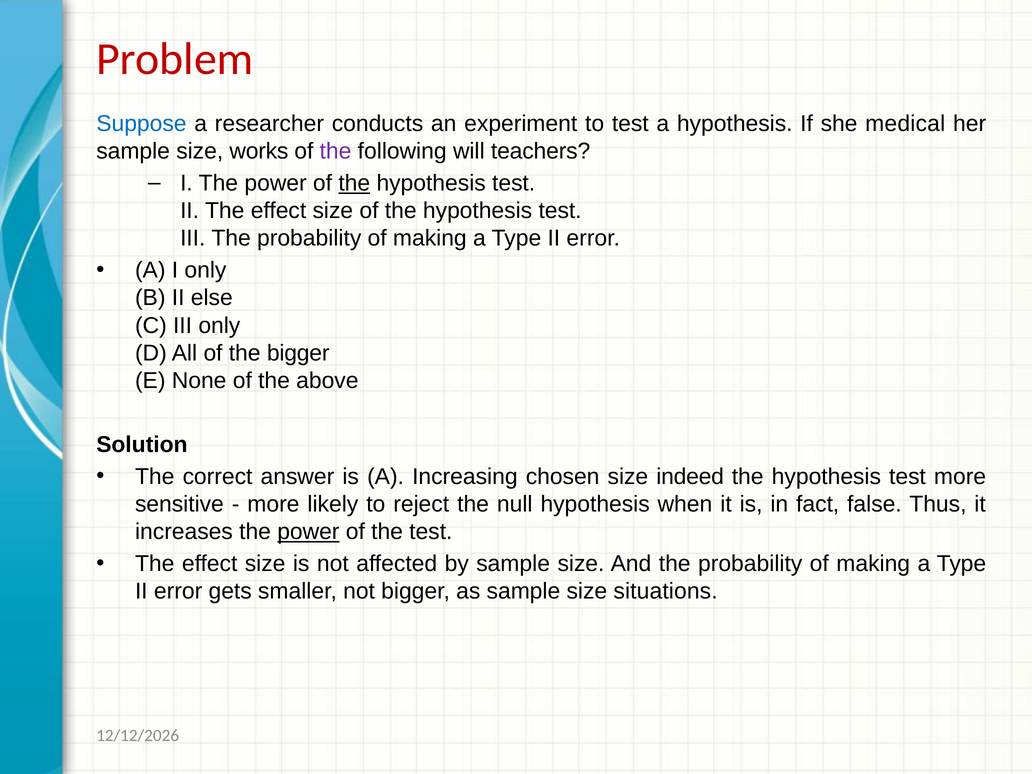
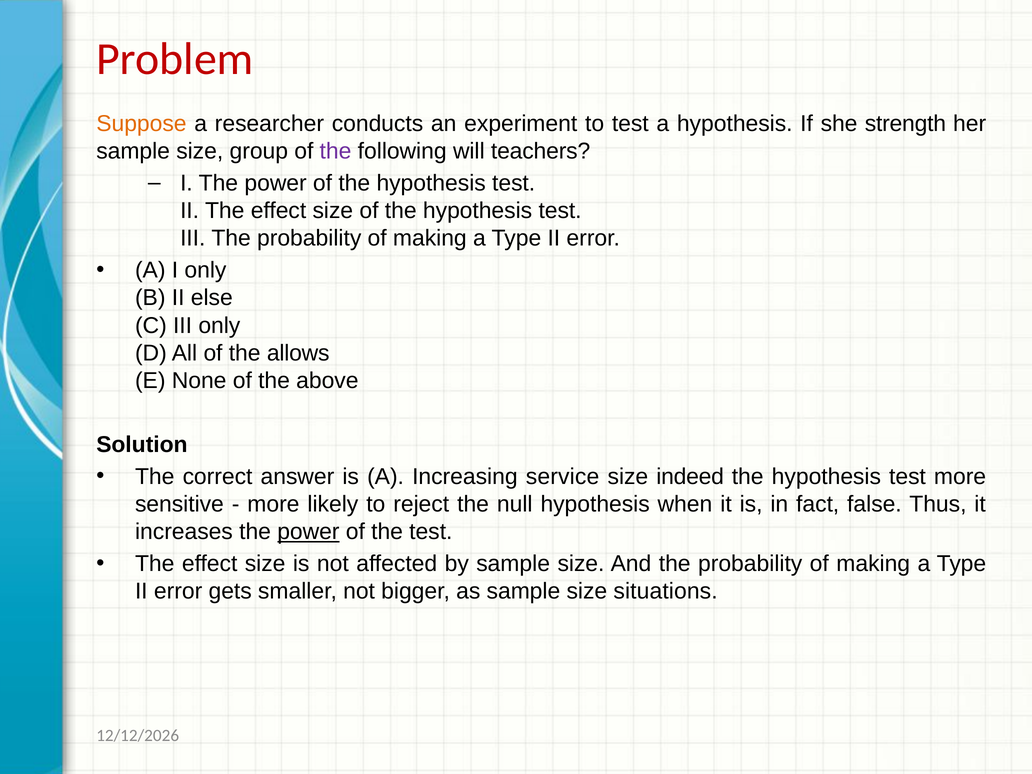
Suppose colour: blue -> orange (141, 124)
medical: medical -> strength (905, 124)
works: works -> group (259, 151)
the underline: present -> none (354, 183)
the bigger: bigger -> allows (298, 353)
chosen: chosen -> service (563, 477)
